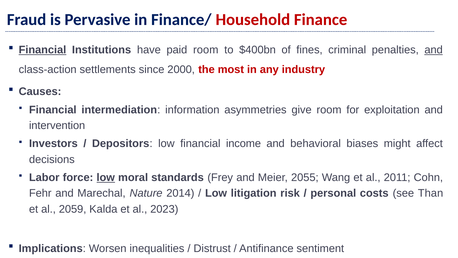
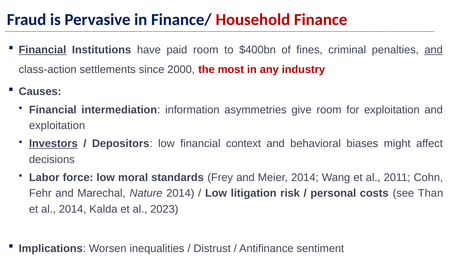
intervention: intervention -> exploitation (57, 125)
Investors underline: none -> present (53, 143)
income: income -> context (243, 143)
low underline: present -> none (106, 177)
Meier 2055: 2055 -> 2014 (305, 177)
al 2059: 2059 -> 2014 (73, 209)
